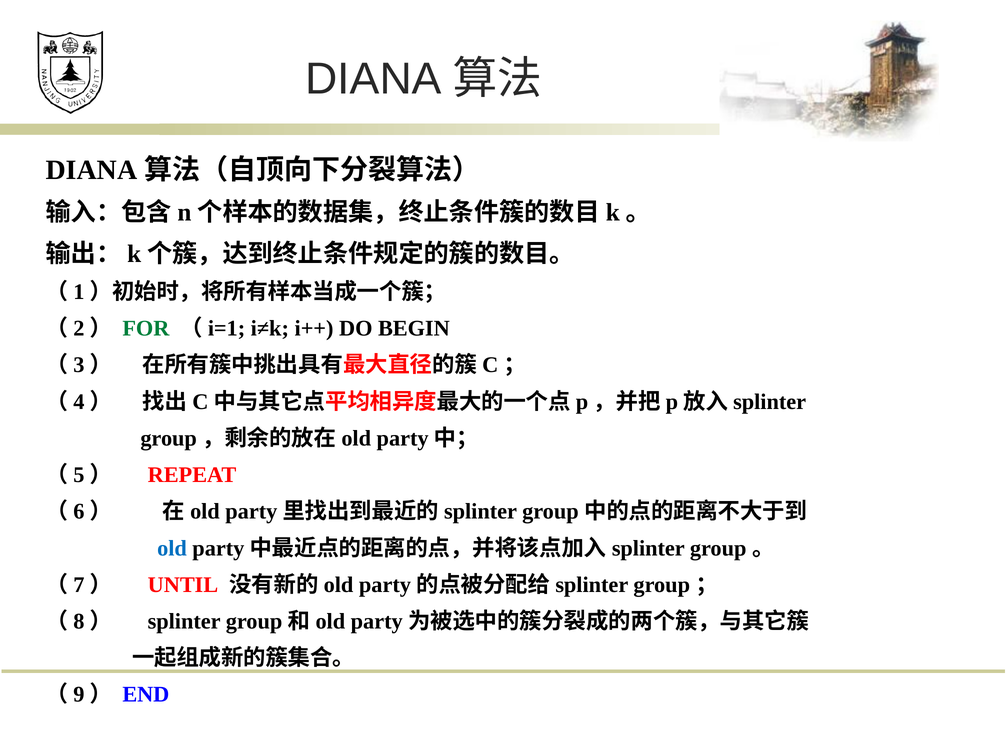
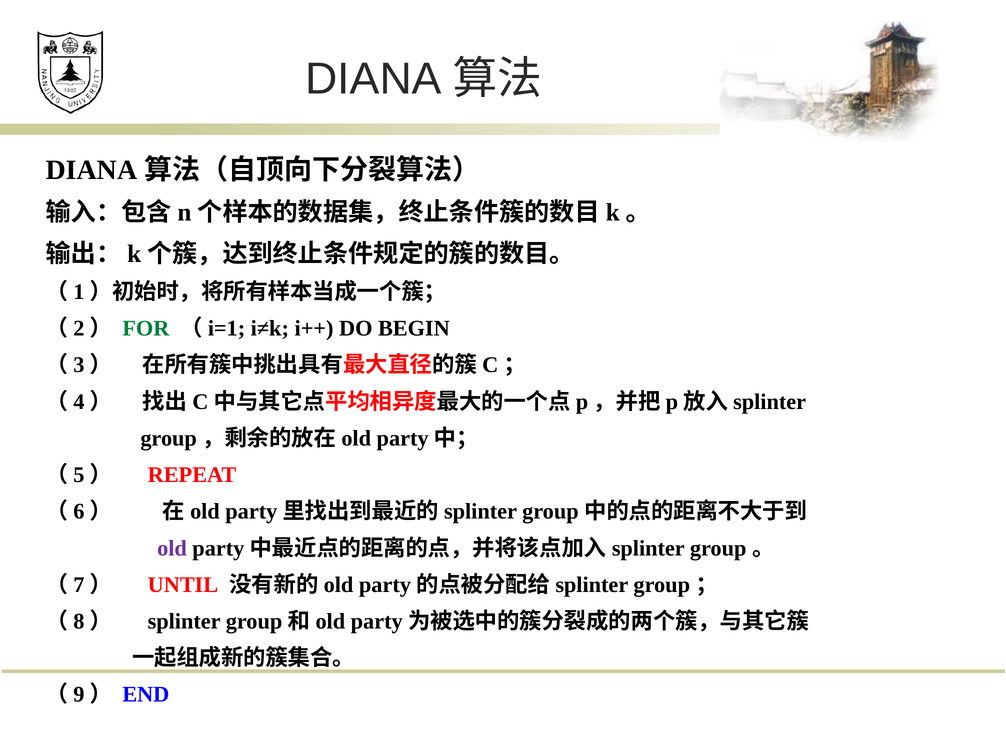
old colour: blue -> purple (172, 549)
